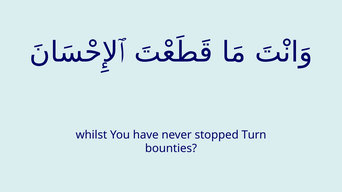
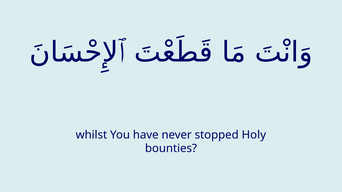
Turn: Turn -> Holy (254, 135)
